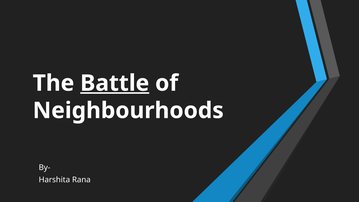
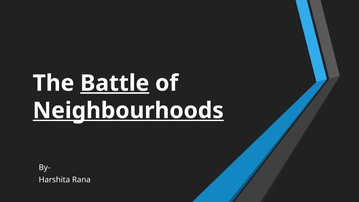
Neighbourhoods underline: none -> present (128, 111)
